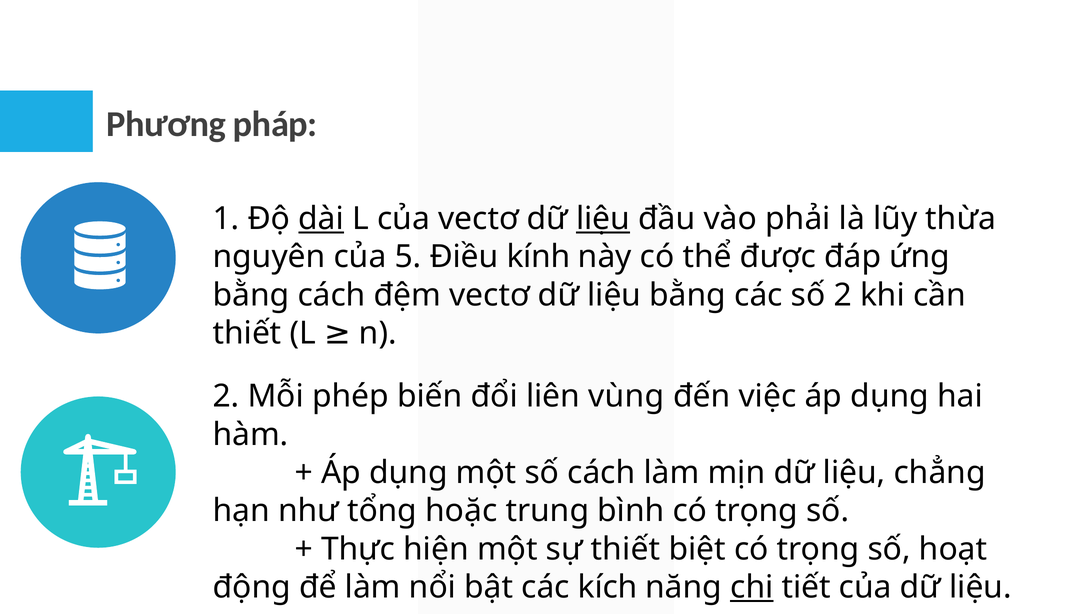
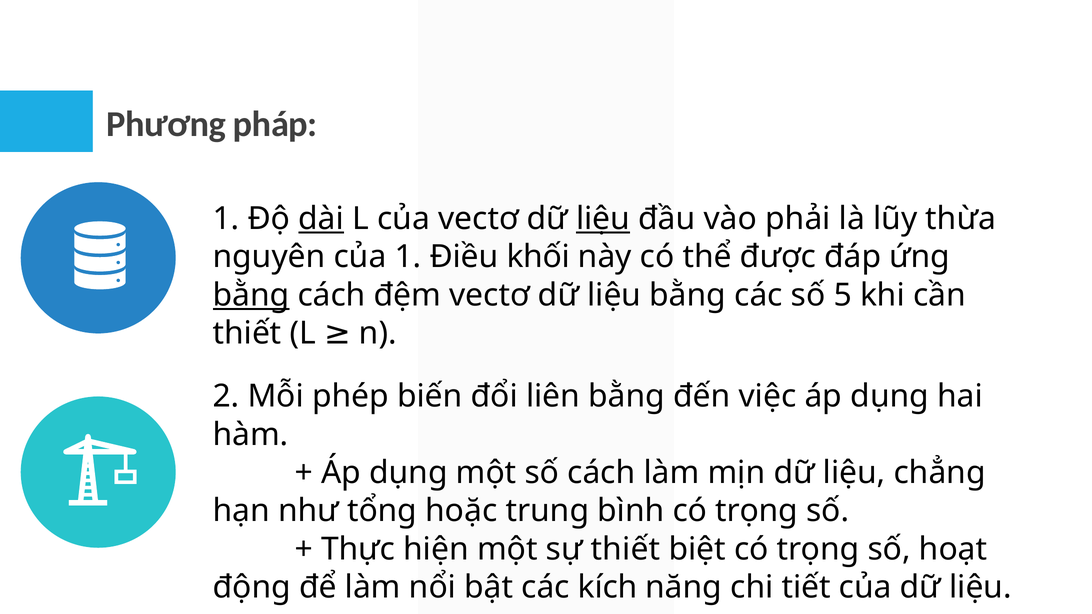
của 5: 5 -> 1 (408, 257)
kính: kính -> khối (538, 257)
bằng underline: none -> present (251, 295)
số 2: 2 -> 5 (843, 295)
liên vùng: vùng -> bằng (627, 396)
chi underline: present -> none (752, 588)
